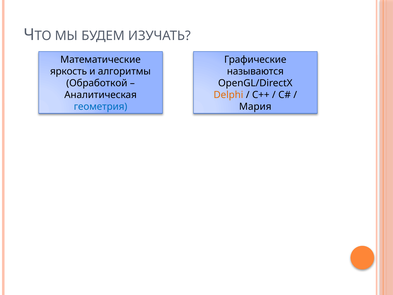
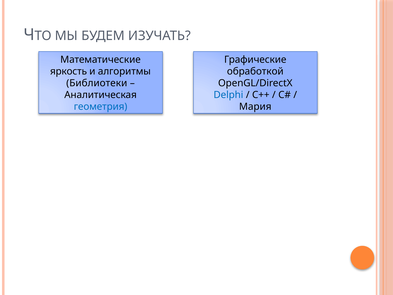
называются: называются -> обработкой (255, 71)
Обработкой: Обработкой -> Библиотеки (97, 83)
Delphi colour: orange -> blue (228, 95)
